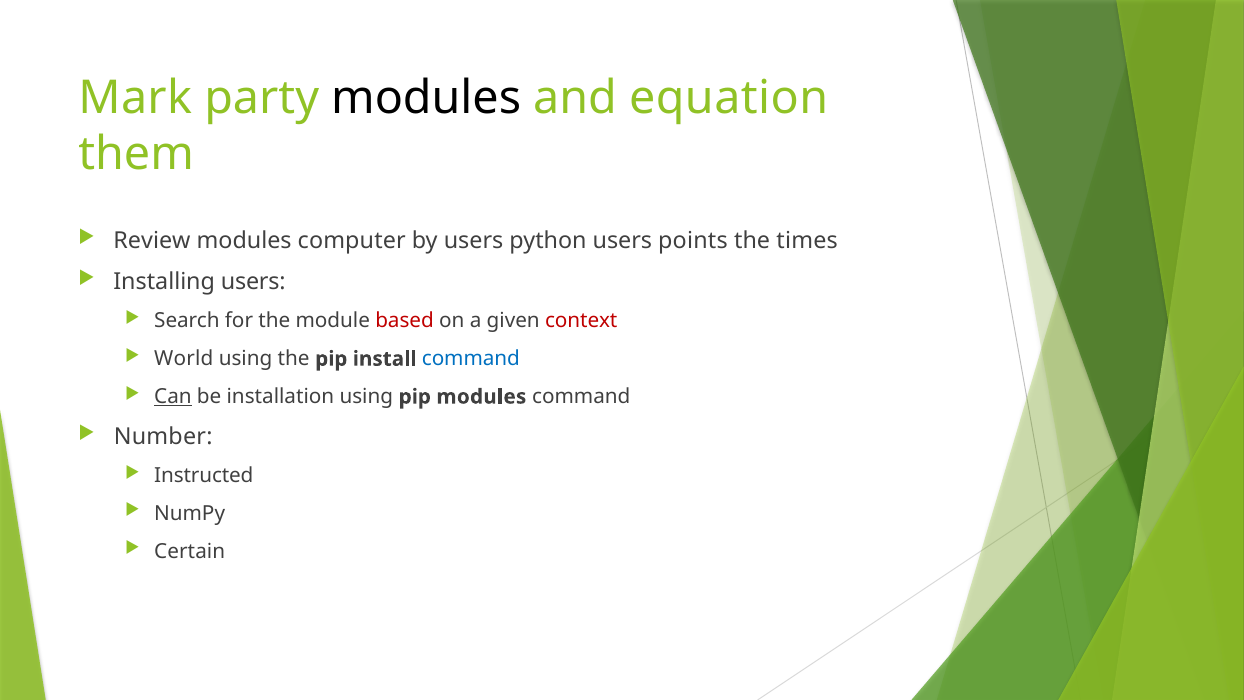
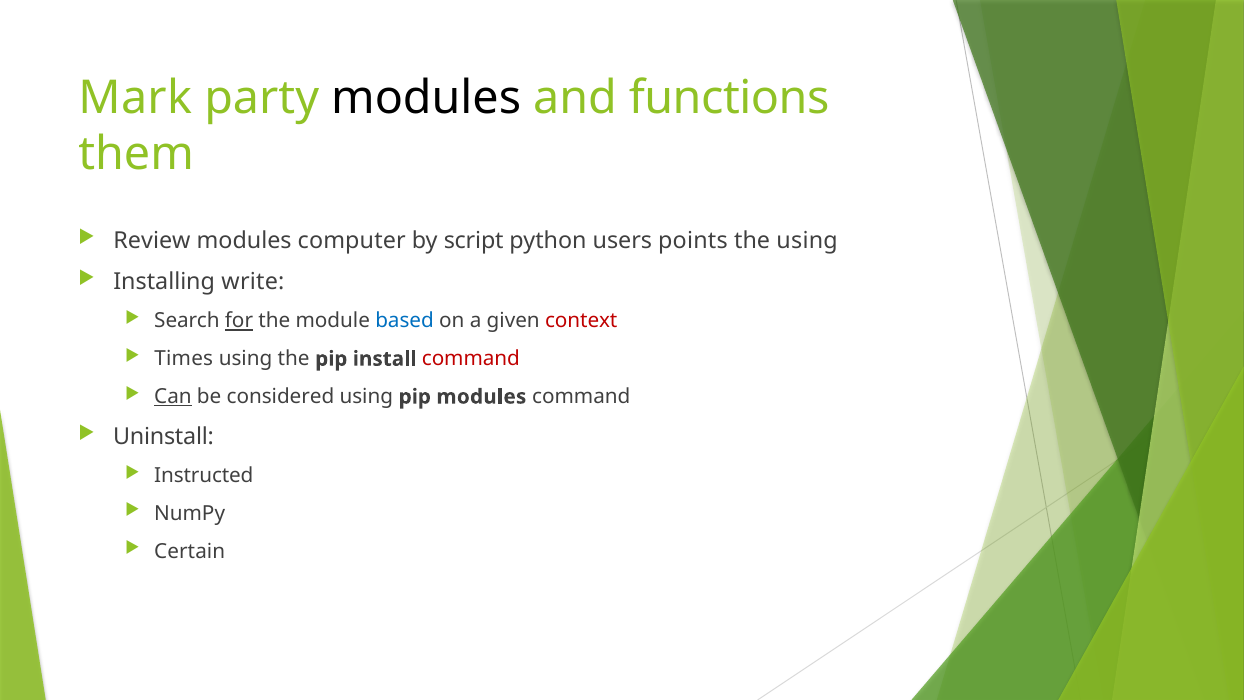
equation: equation -> functions (729, 98)
by users: users -> script (474, 241)
the times: times -> using (807, 241)
Installing users: users -> write (253, 282)
for underline: none -> present (239, 321)
based colour: red -> blue (405, 321)
World: World -> Times (184, 359)
command colour: blue -> red (471, 359)
installation: installation -> considered (280, 397)
Number: Number -> Uninstall (163, 436)
